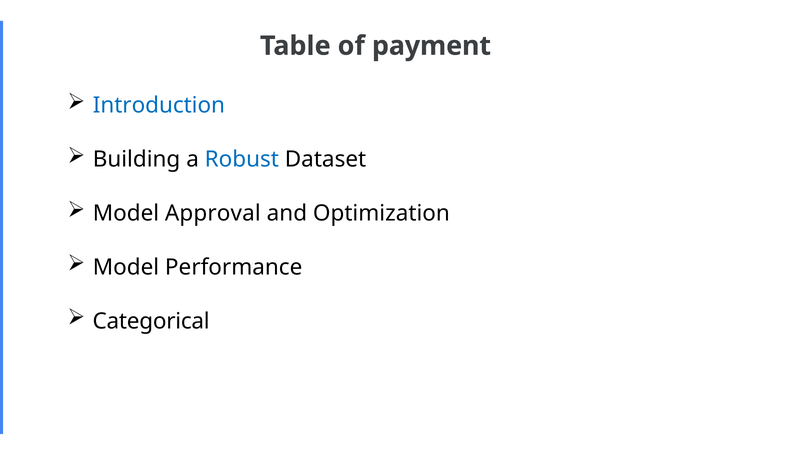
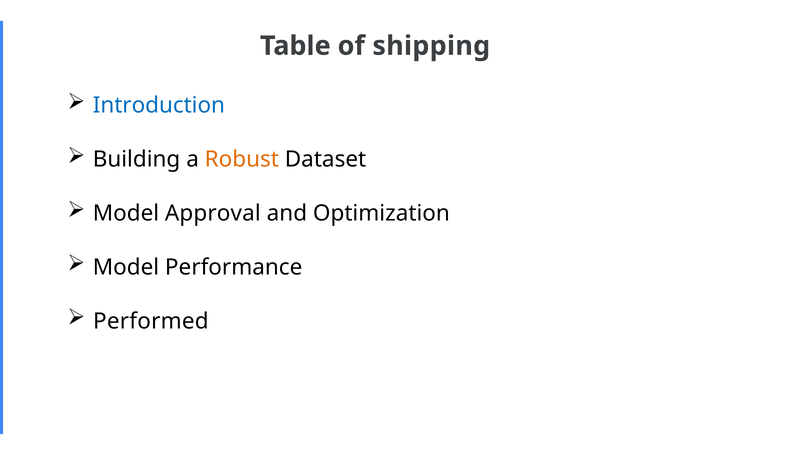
payment: payment -> shipping (431, 46)
Robust colour: blue -> orange (242, 159)
Categorical: Categorical -> Performed (151, 321)
